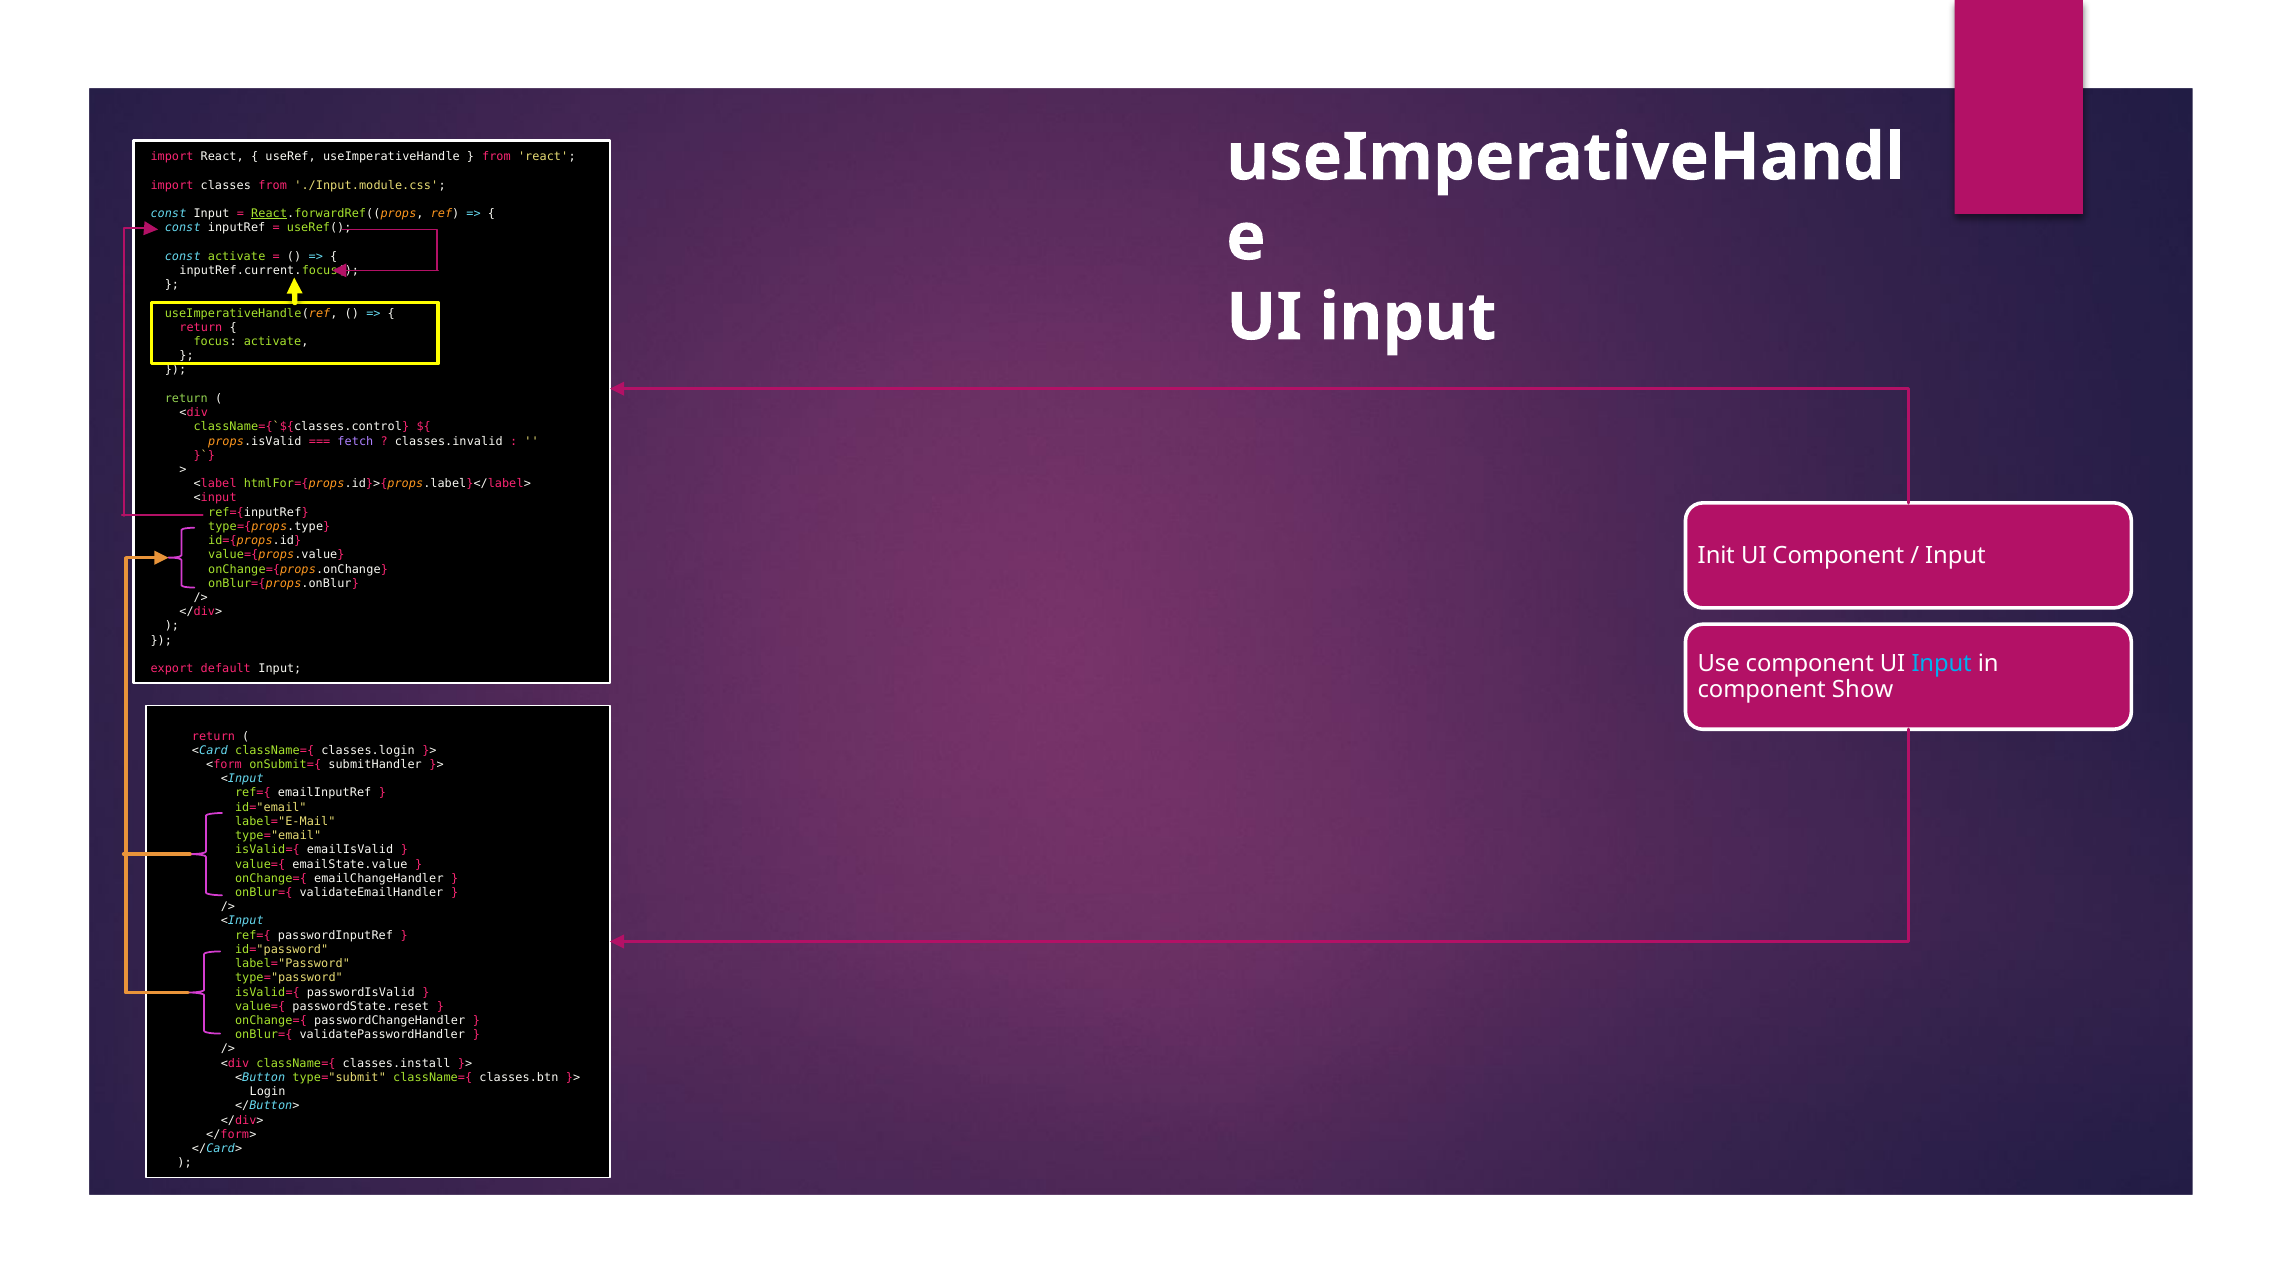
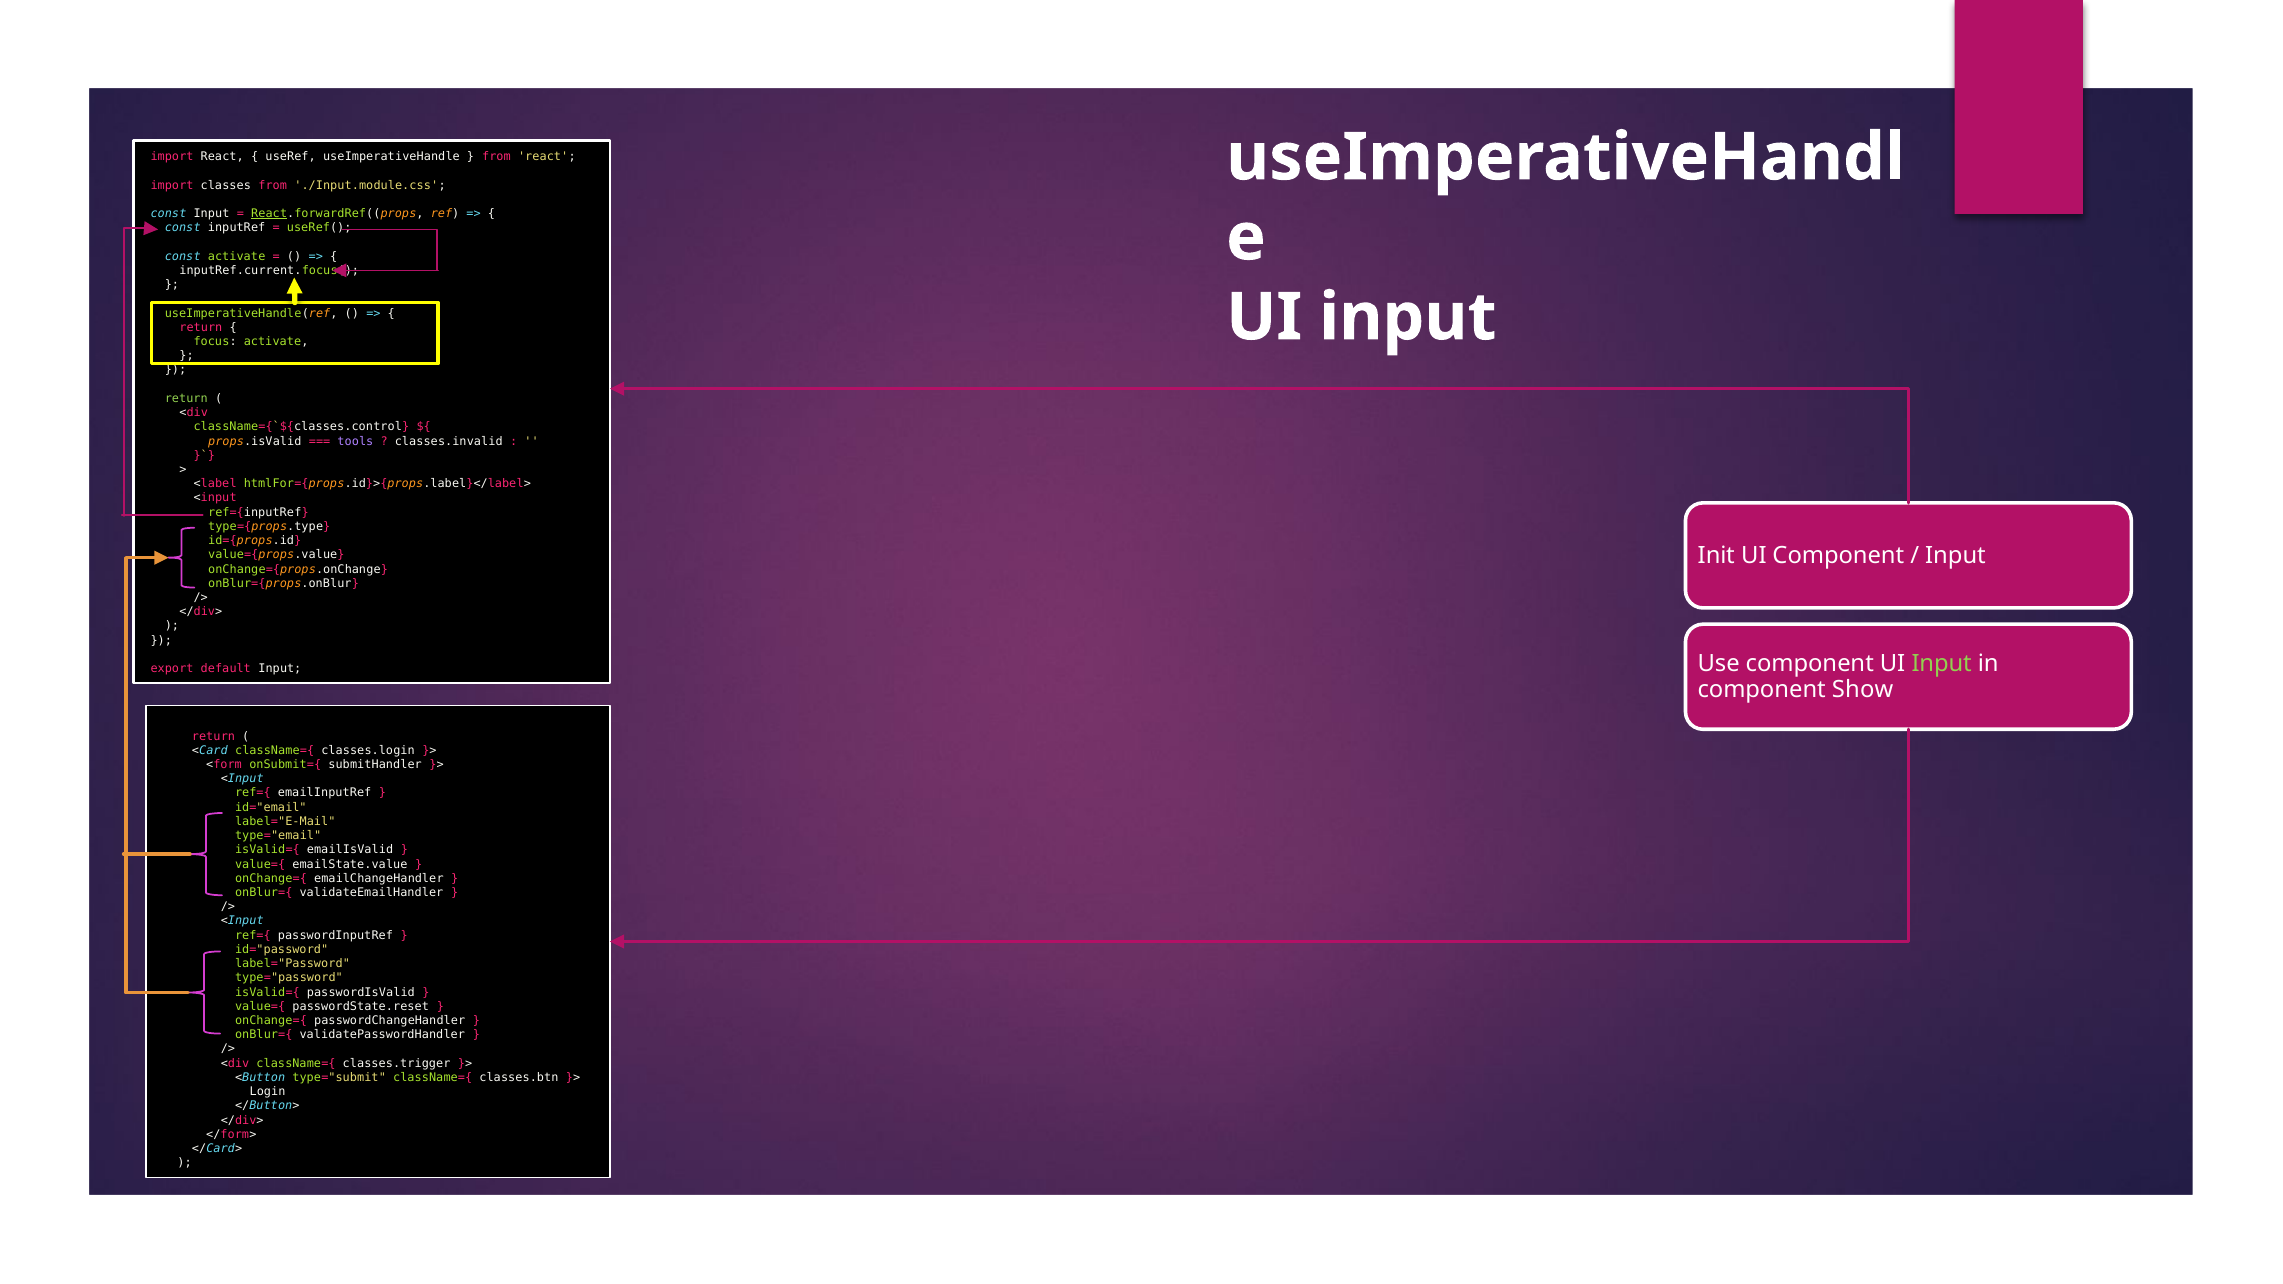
fetch: fetch -> tools (355, 441)
Input colour: light blue -> light green (1942, 664)
classes.install: classes.install -> classes.trigger (397, 1063)
